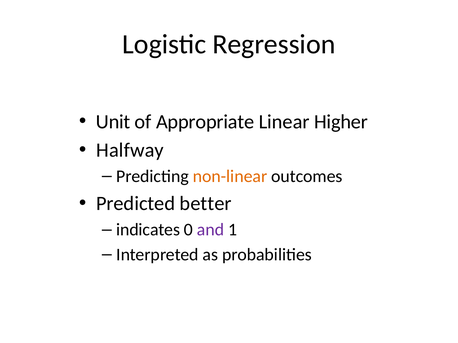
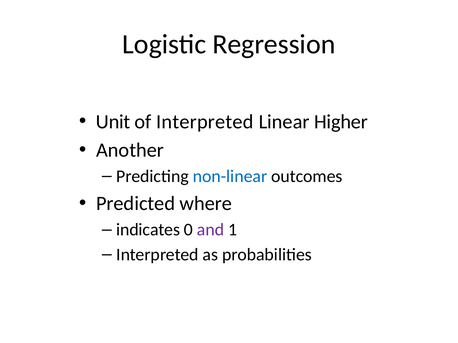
of Appropriate: Appropriate -> Interpreted (205, 122)
Halfway: Halfway -> Another (130, 150)
non-linear colour: orange -> blue (230, 177)
better: better -> where (206, 204)
